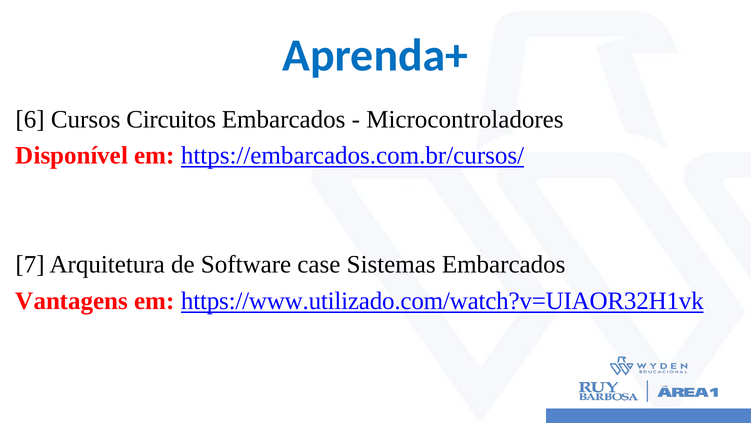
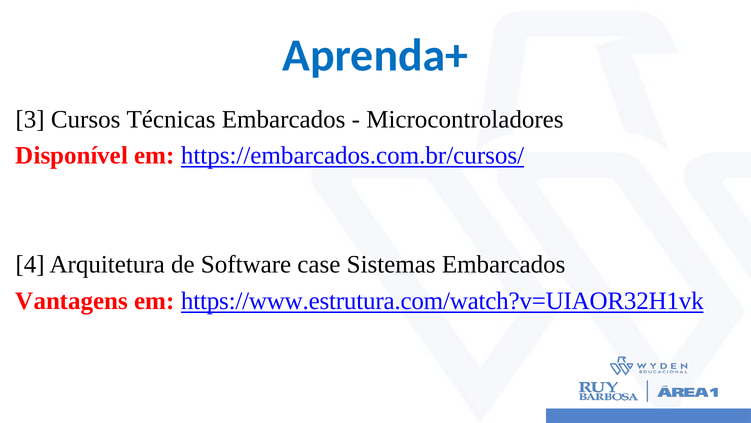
6: 6 -> 3 (30, 119)
Circuitos: Circuitos -> Técnicas (171, 119)
7: 7 -> 4 (30, 264)
https://www.utilizado.com/watch?v=UIAOR32H1vk: https://www.utilizado.com/watch?v=UIAOR32H1vk -> https://www.estrutura.com/watch?v=UIAOR32H1vk (442, 301)
